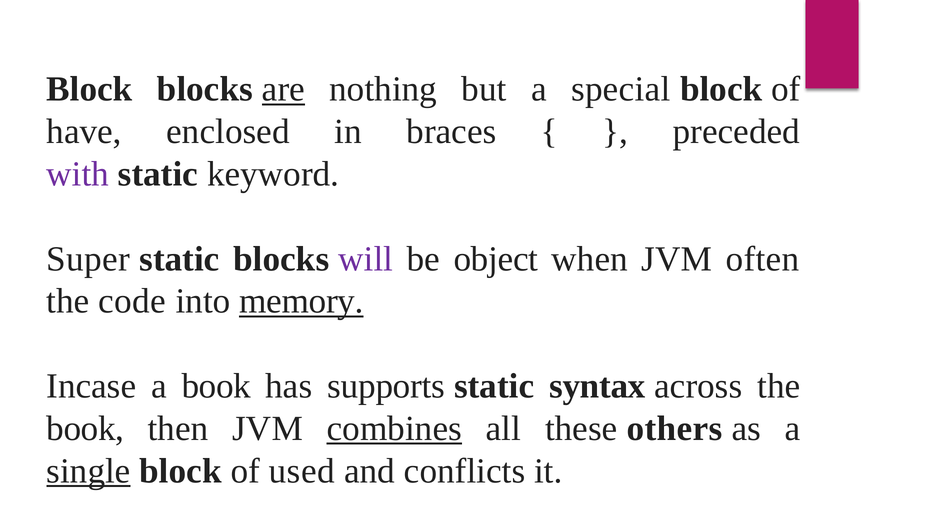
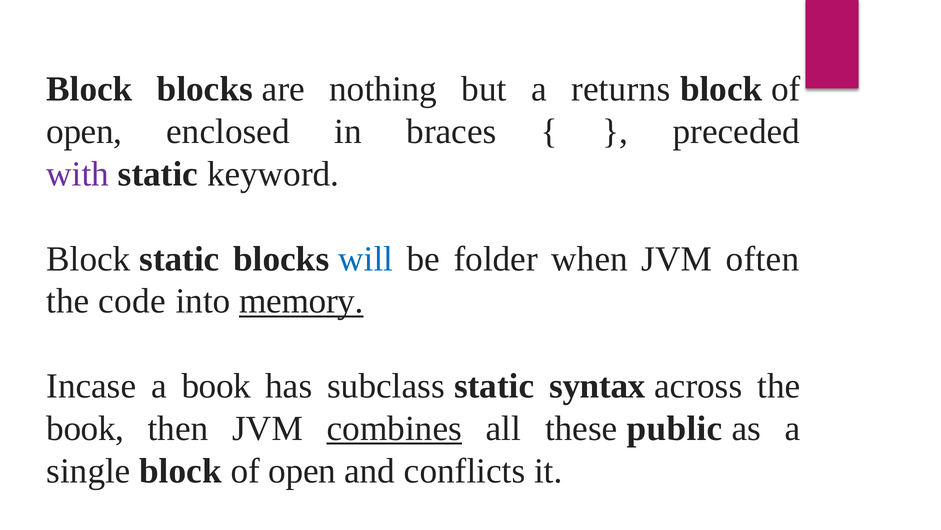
are underline: present -> none (283, 89)
special: special -> returns (621, 89)
have: have -> open (84, 131)
Super: Super -> Block (88, 259)
will colour: purple -> blue (366, 259)
object: object -> folder (496, 259)
supports: supports -> subclass (386, 386)
others: others -> public (675, 428)
single underline: present -> none (88, 470)
used: used -> open (302, 470)
